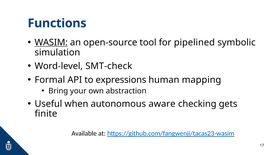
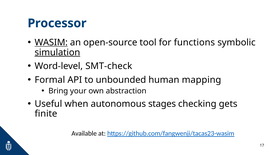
Functions: Functions -> Processor (57, 23)
pipelined: pipelined -> functions (194, 43)
simulation underline: none -> present (57, 52)
expressions: expressions -> unbounded (121, 80)
aware: aware -> stages (162, 104)
